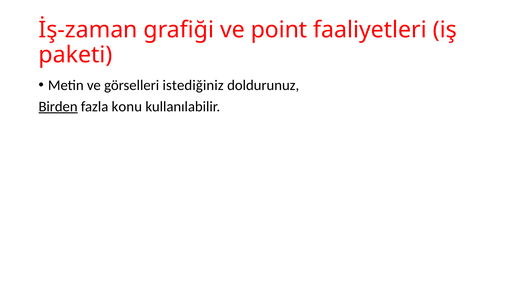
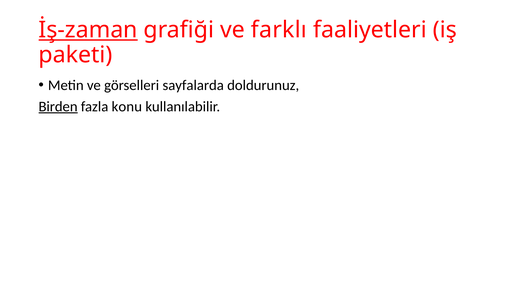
İş-zaman underline: none -> present (88, 30)
point: point -> farklı (279, 30)
istediğiniz: istediğiniz -> sayfalarda (193, 85)
